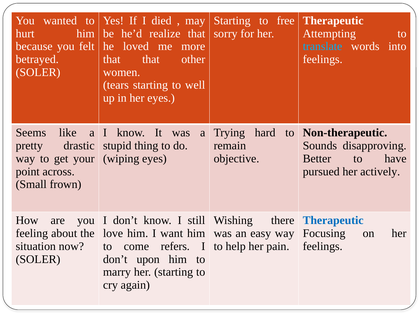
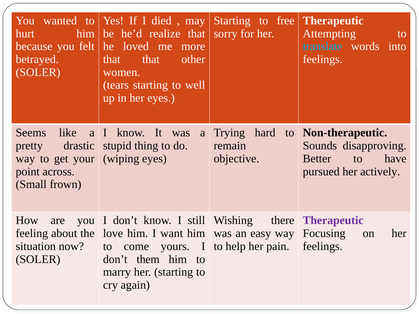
Therapeutic colour: blue -> purple (333, 221)
refers: refers -> yours (175, 246)
upon: upon -> them (148, 259)
